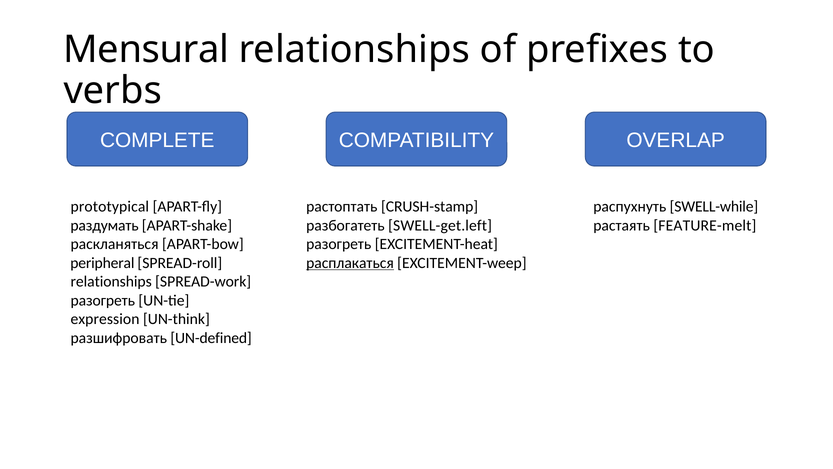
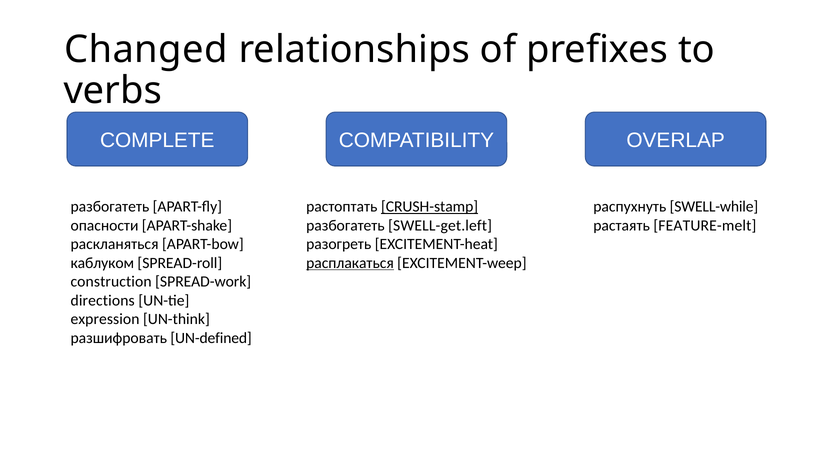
Mensural: Mensural -> Changed (146, 49)
prototypical: prototypical -> разбогатеть (110, 207)
CRUSH-stamp underline: none -> present (430, 207)
раздумать: раздумать -> опасности (104, 225)
peripheral: peripheral -> каблуком (102, 263)
relationships: relationships -> construction (111, 282)
разогреть: разогреть -> directions (103, 300)
